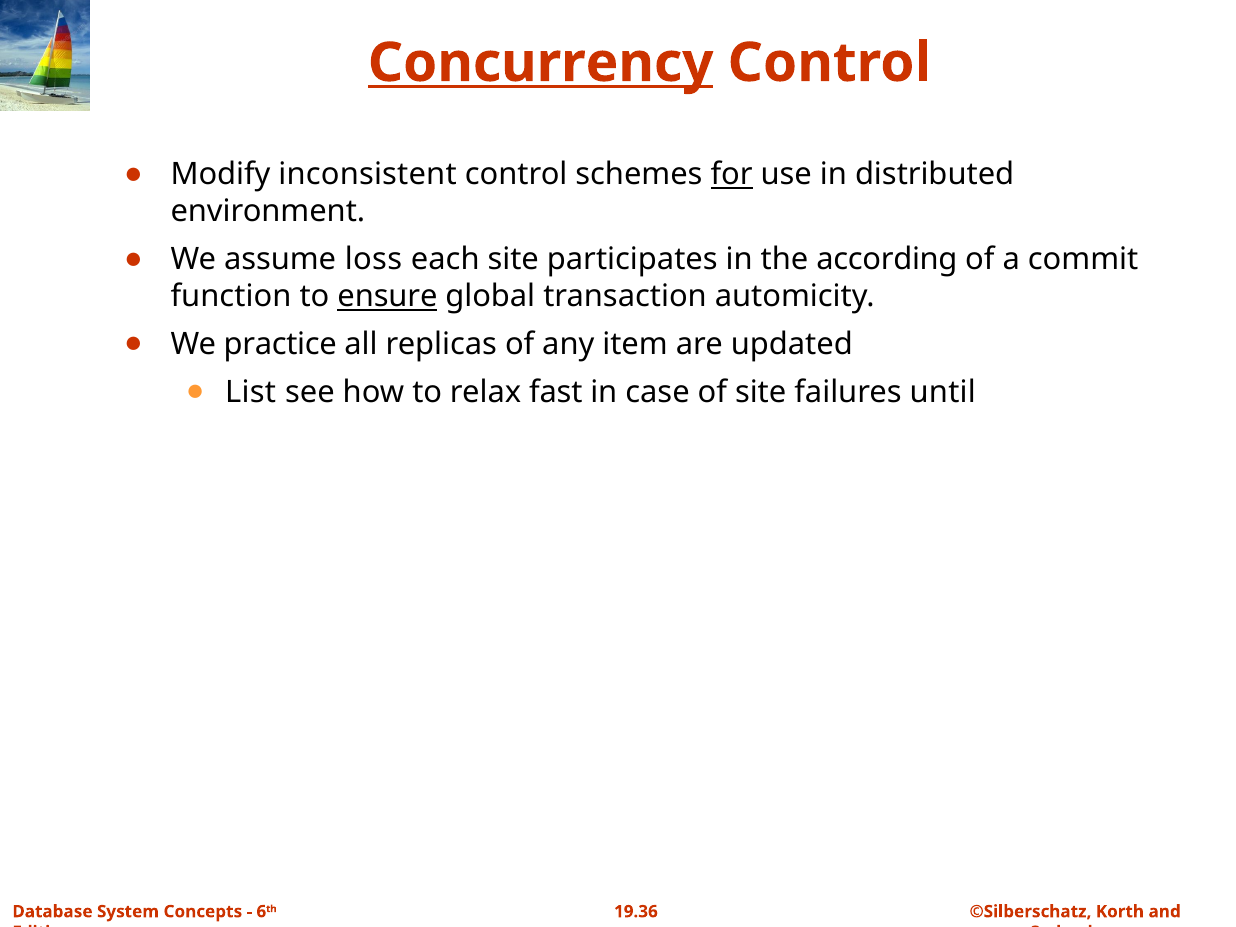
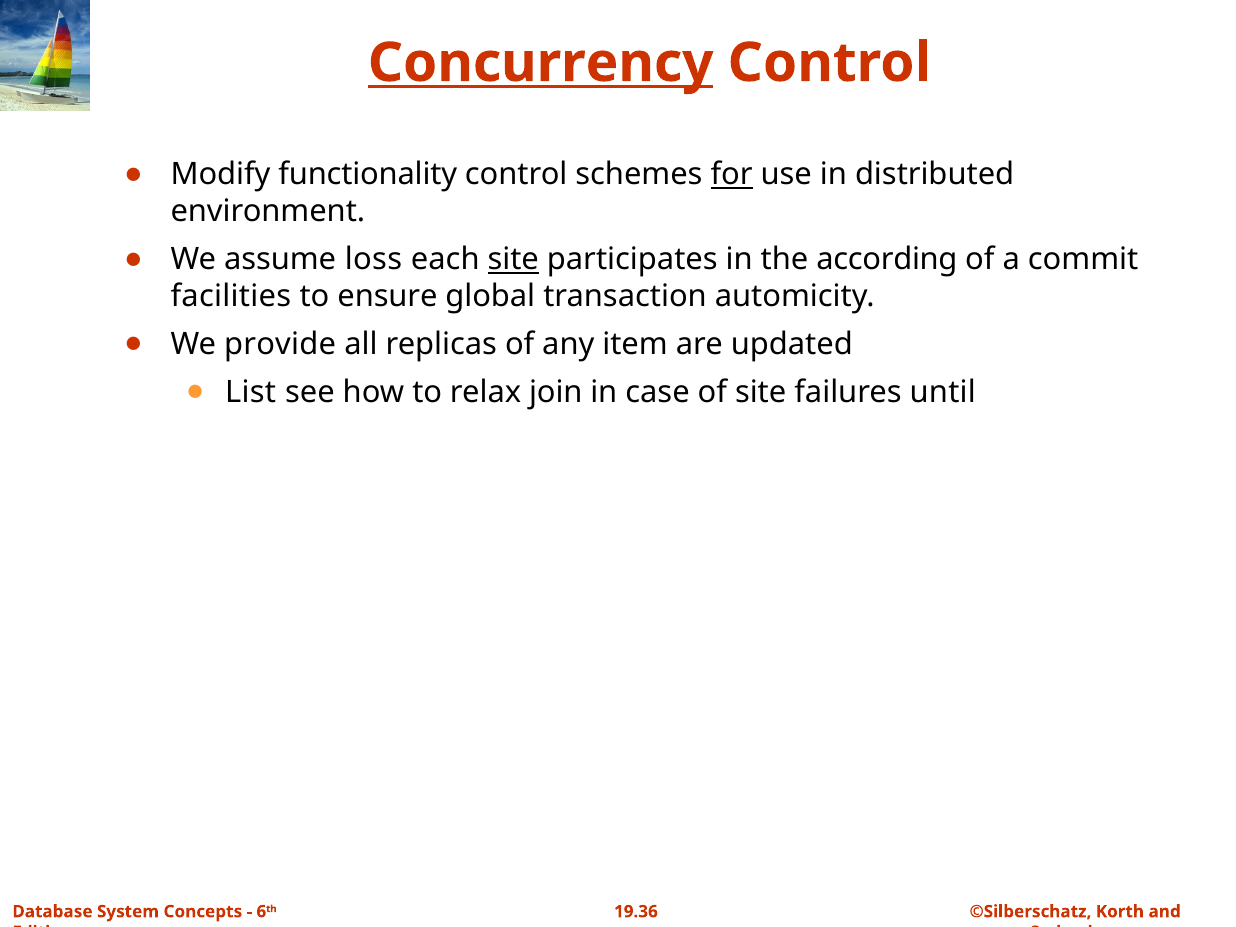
inconsistent: inconsistent -> functionality (368, 175)
site underline: none -> present (513, 259)
function: function -> facilities (231, 297)
ensure underline: present -> none (388, 297)
practice: practice -> provide (280, 344)
fast: fast -> join (556, 392)
